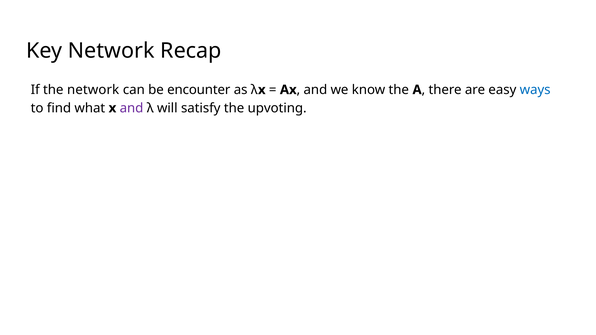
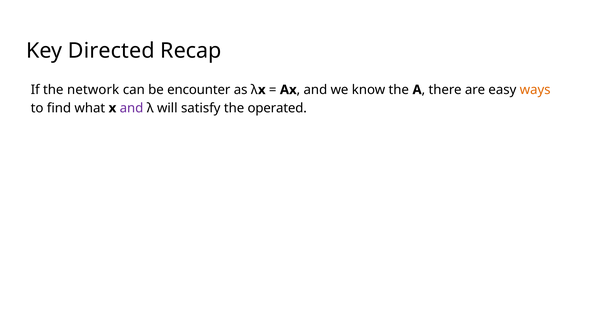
Key Network: Network -> Directed (111, 51)
ways colour: blue -> orange (535, 90)
upvoting: upvoting -> operated (277, 108)
